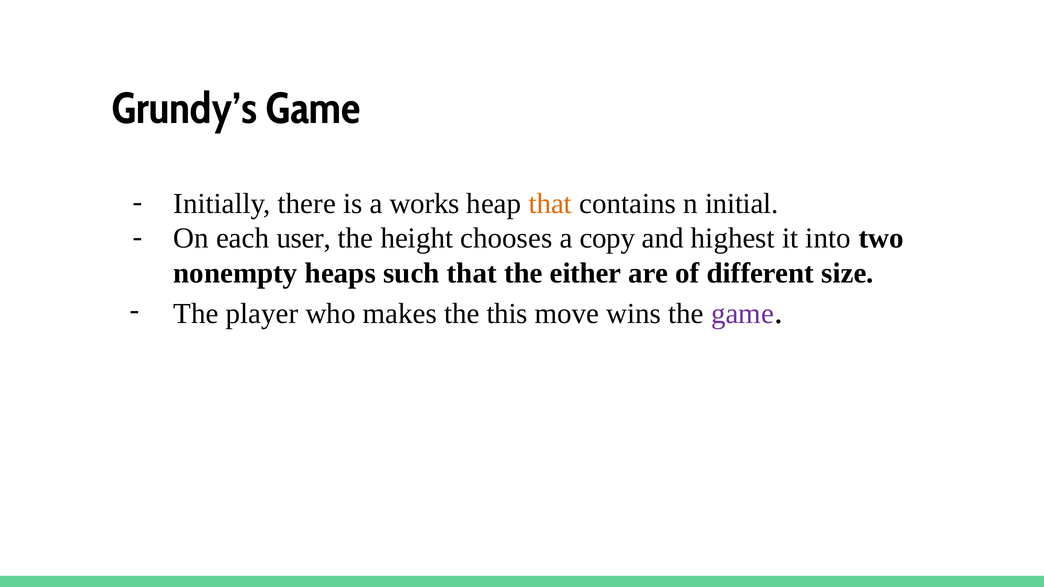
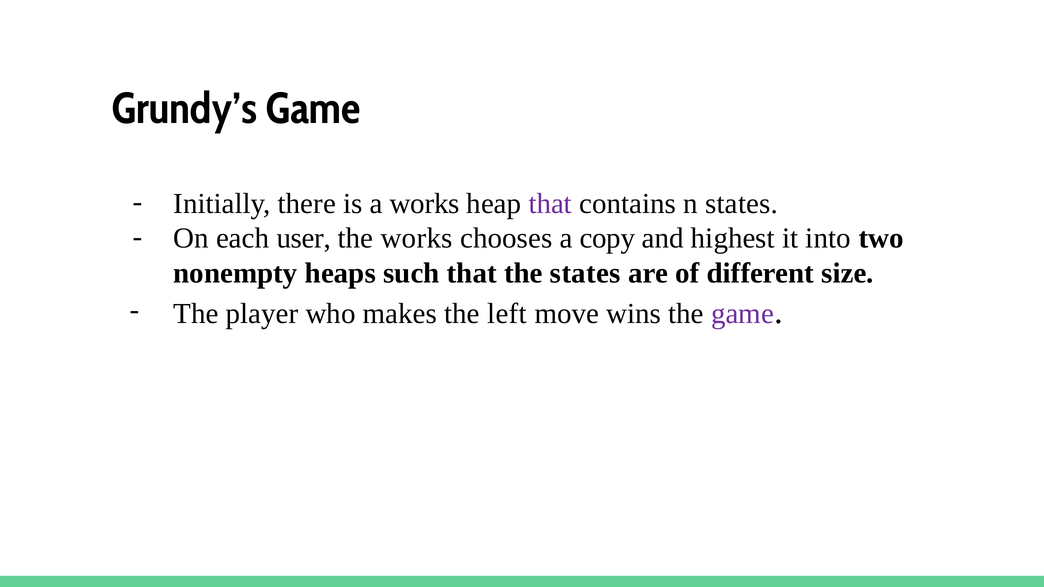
that colour: orange -> purple (550, 204)
n initial: initial -> states (742, 204)
the height: height -> works (417, 238)
the either: either -> states (585, 273)
this: this -> left (507, 314)
